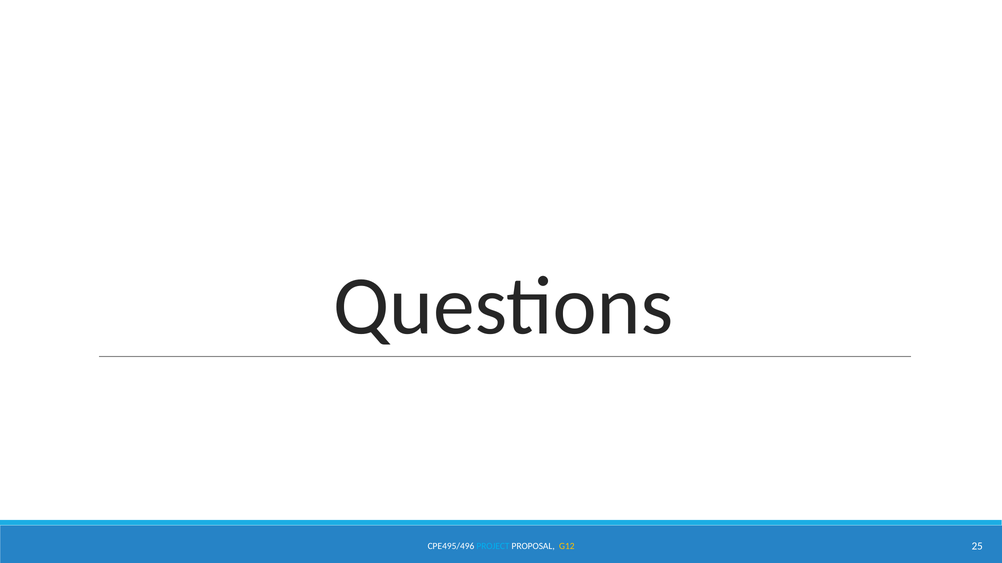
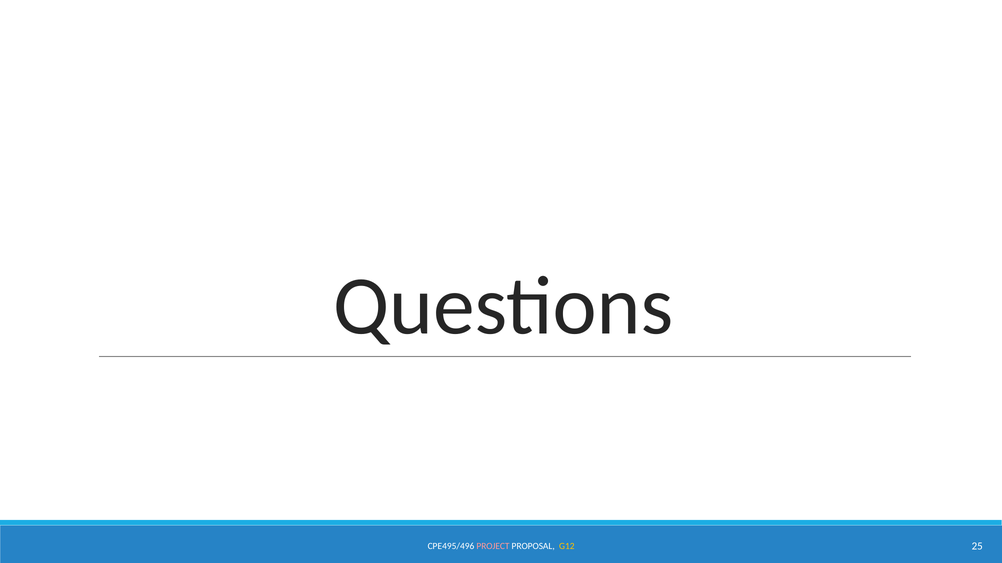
PROJECT colour: light blue -> pink (493, 547)
